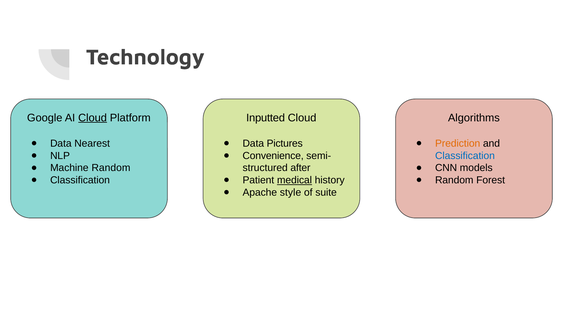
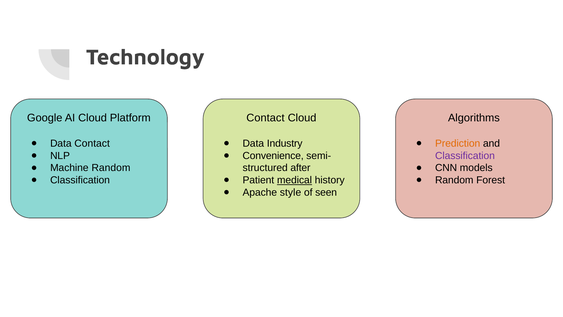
Cloud underline: present -> none (93, 118)
Inputted: Inputted -> Contact (265, 118)
Data Nearest: Nearest -> Contact (92, 143)
Pictures: Pictures -> Industry (285, 143)
Classification colour: blue -> purple (465, 156)
suite: suite -> seen (326, 192)
